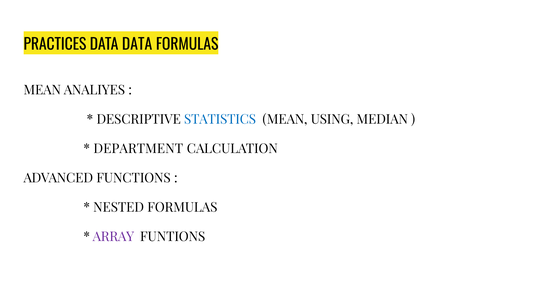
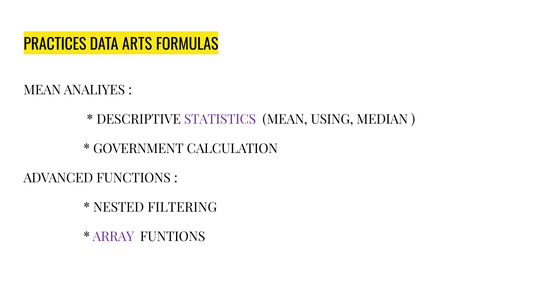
DATA DATA: DATA -> ARTS (137, 45)
STATISTICS colour: blue -> purple (220, 119)
DEPARTMENT: DEPARTMENT -> GOVERNMENT (138, 149)
NESTED FORMULAS: FORMULAS -> FILTERING (182, 208)
